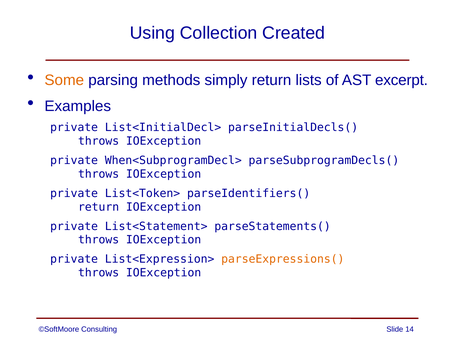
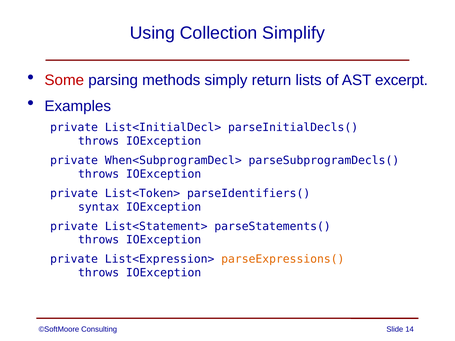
Created: Created -> Simplify (294, 33)
Some colour: orange -> red (64, 80)
return: return -> syntax (99, 207)
